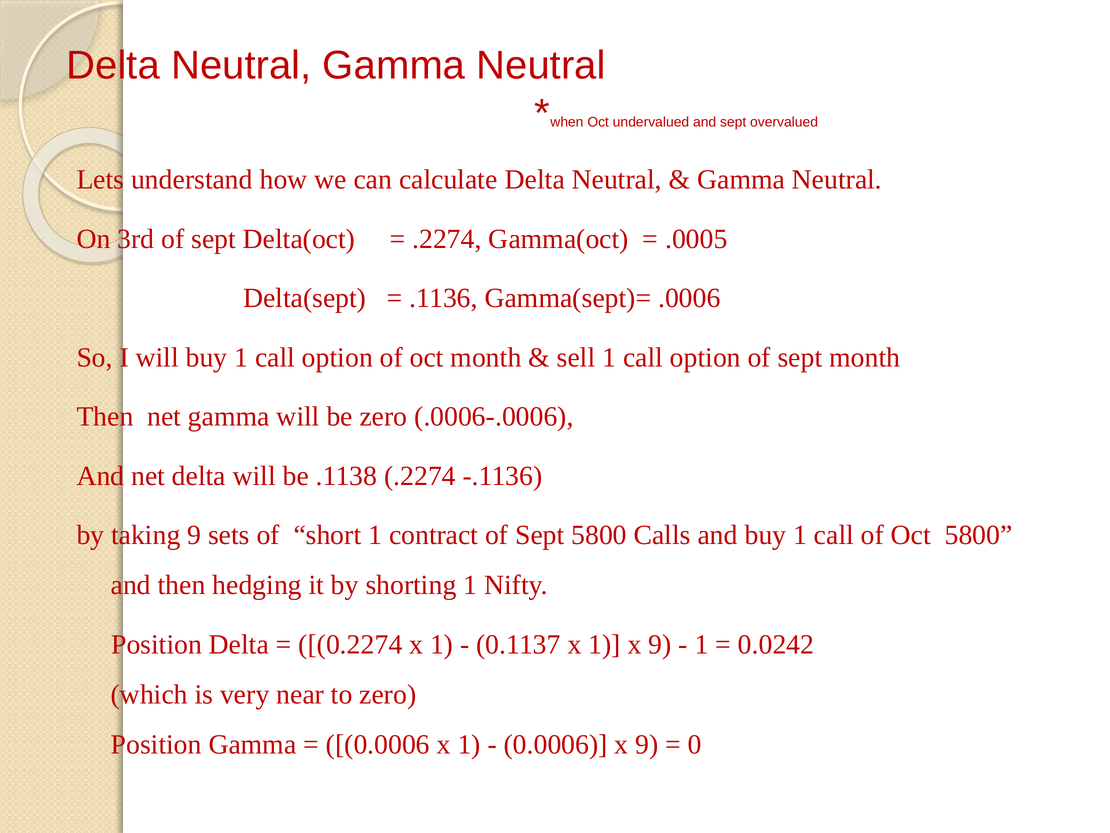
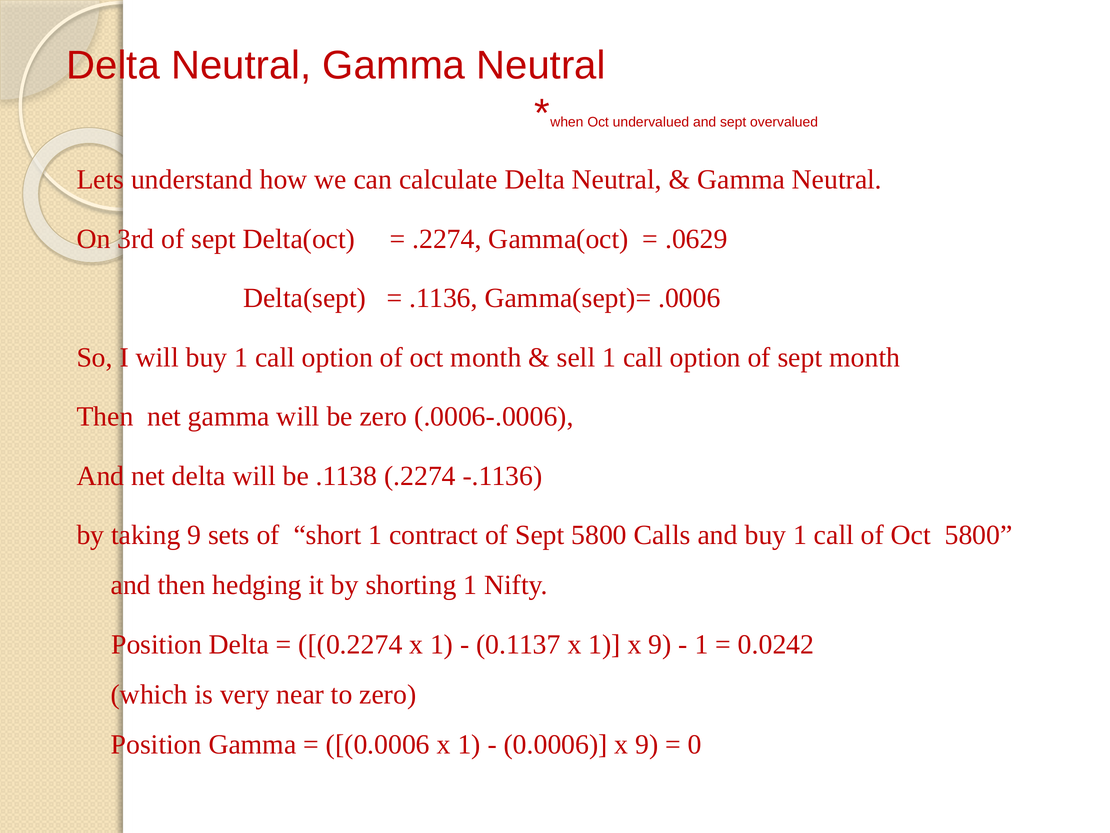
.0005: .0005 -> .0629 (696, 239)
